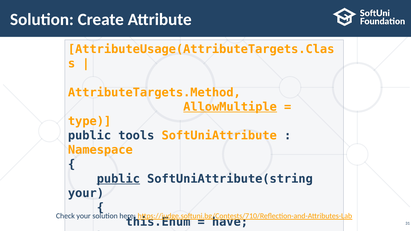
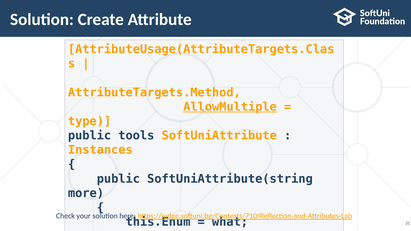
Namespace: Namespace -> Instances (100, 150)
public underline: present -> none (118, 179)
your: your -> more (86, 193)
have: have -> what (230, 222)
